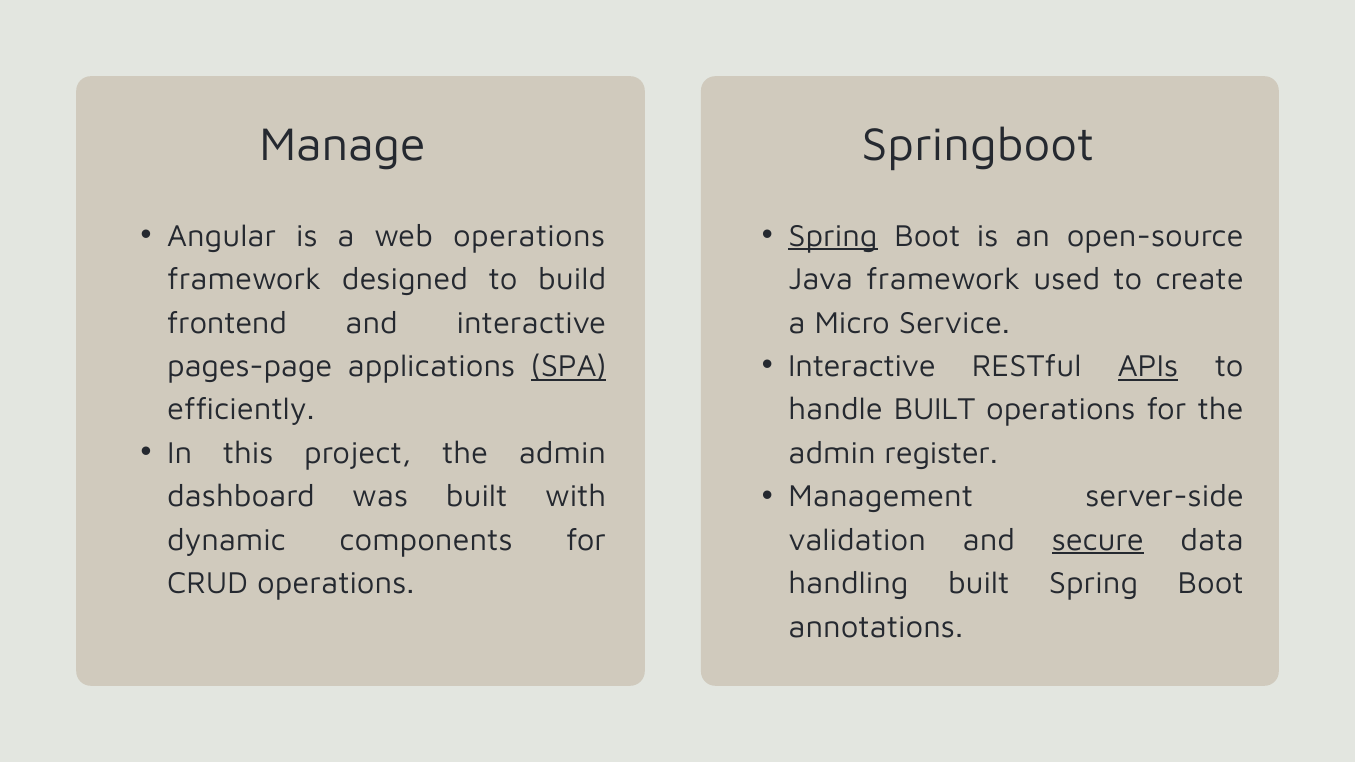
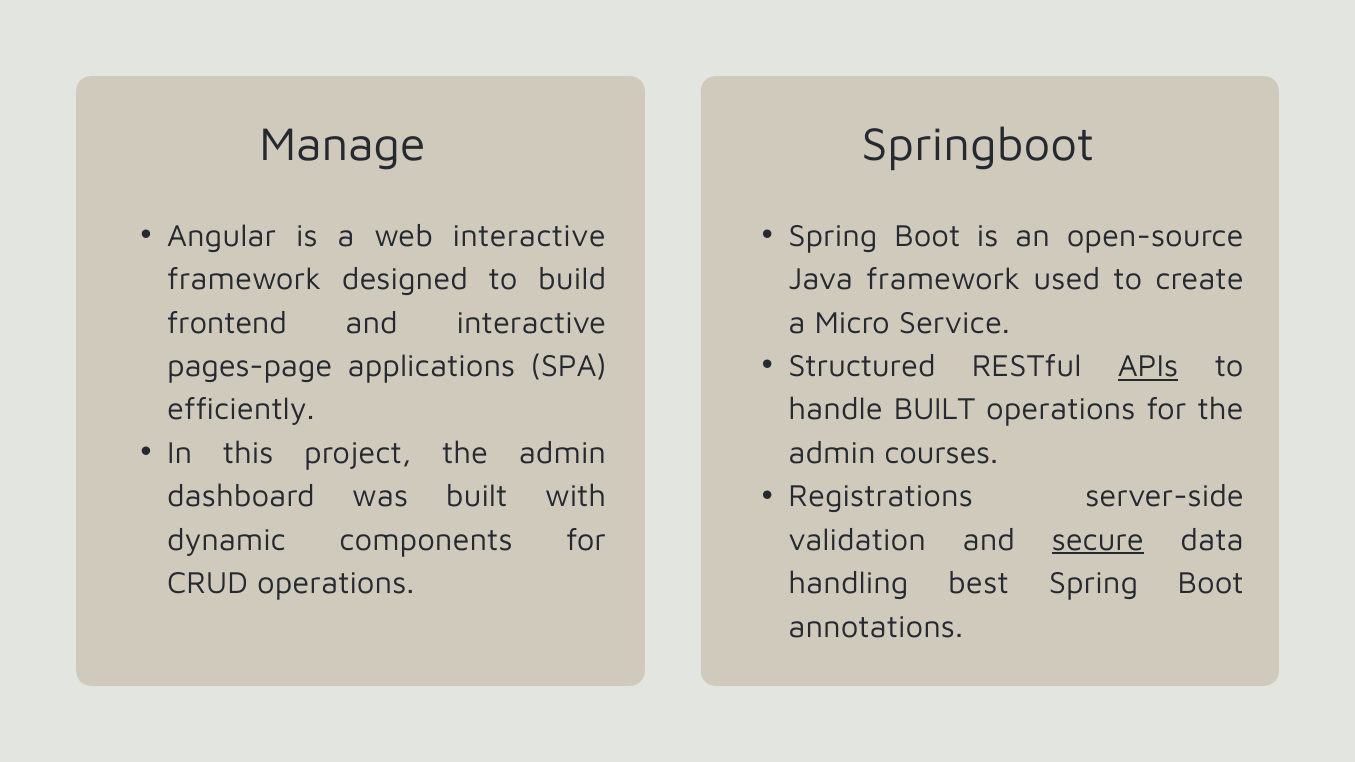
web operations: operations -> interactive (529, 236)
Spring underline: present -> none (833, 236)
Interactive: Interactive -> Structured (862, 366)
SPA underline: present -> none (569, 366)
register: register -> courses (941, 453)
Management: Management -> Registrations (881, 497)
handling built: built -> best (979, 584)
